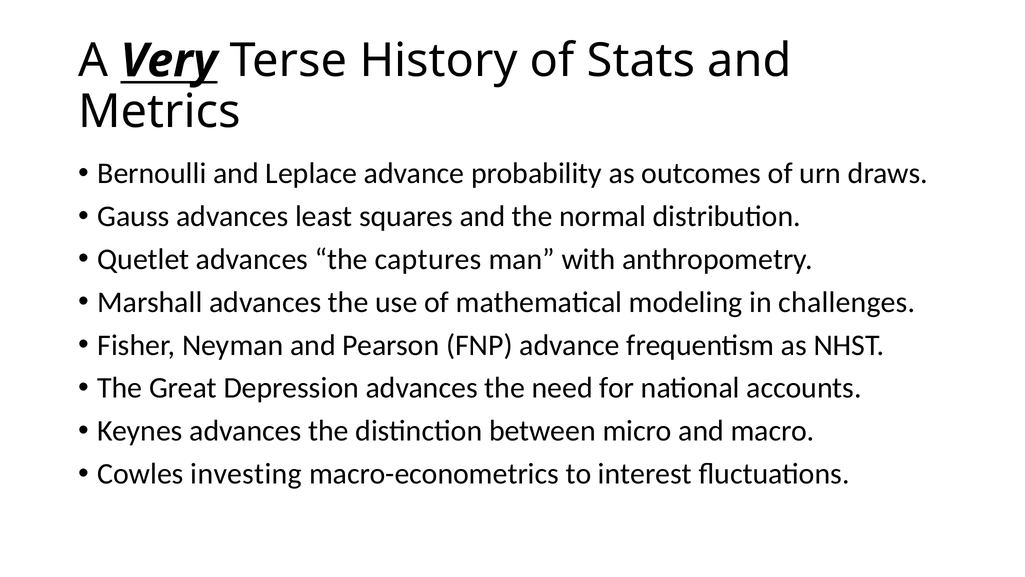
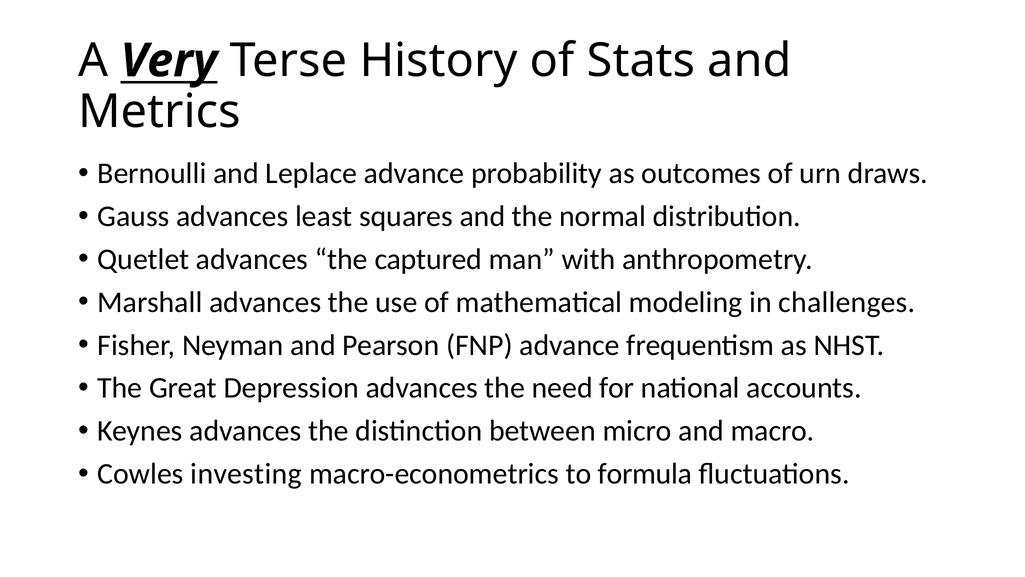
captures: captures -> captured (428, 259)
interest: interest -> formula (645, 474)
